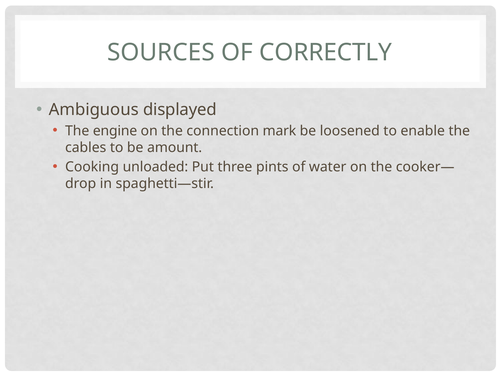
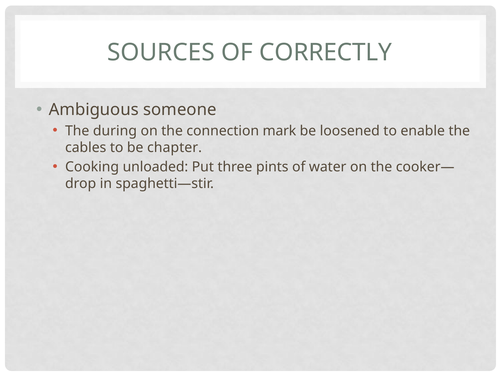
displayed: displayed -> someone (180, 110)
engine: engine -> during (115, 131)
amount: amount -> chapter (175, 147)
